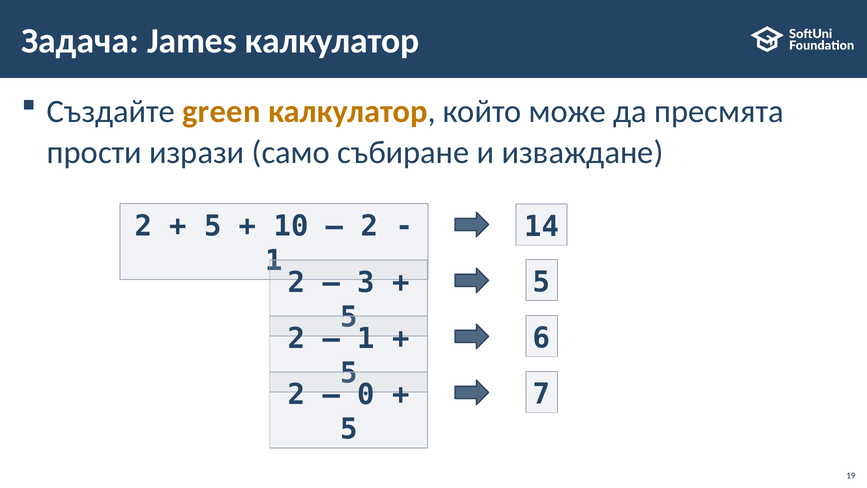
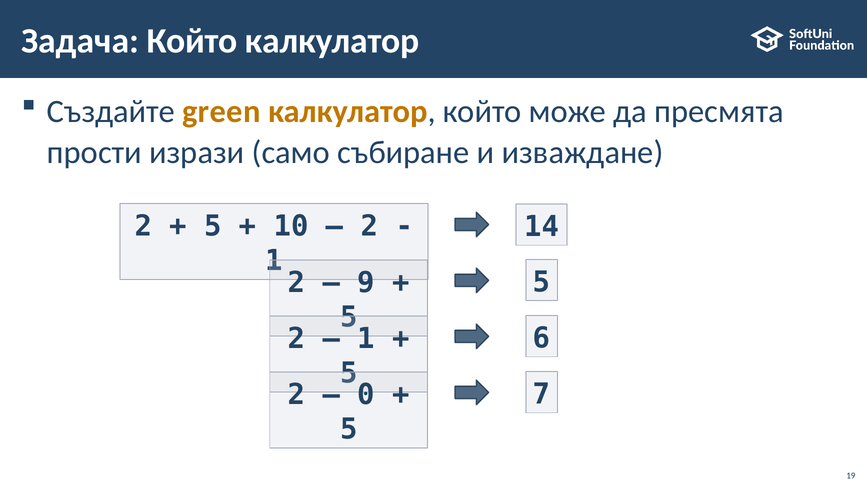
Задача James: James -> Който (192, 41)
3: 3 -> 9 (366, 282)
